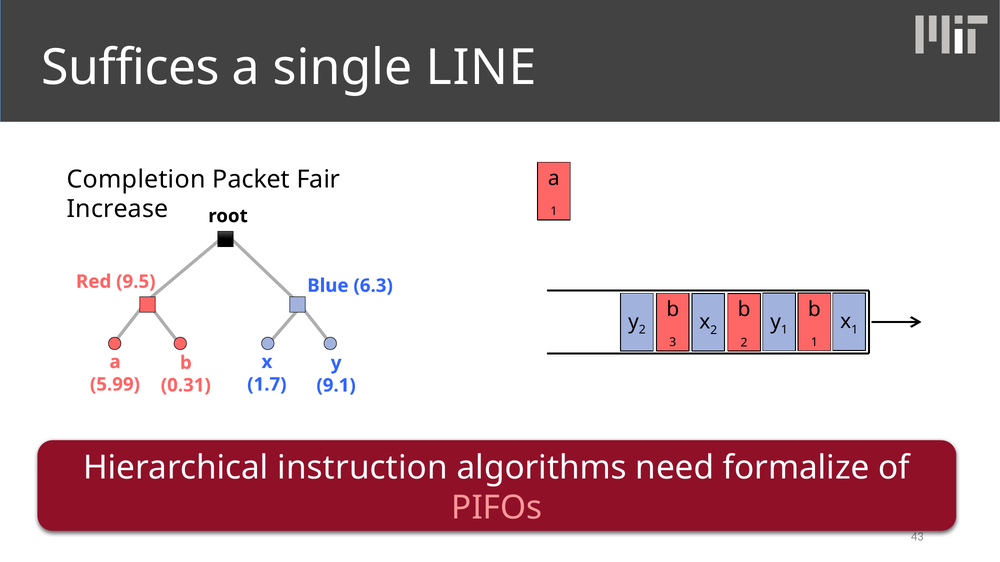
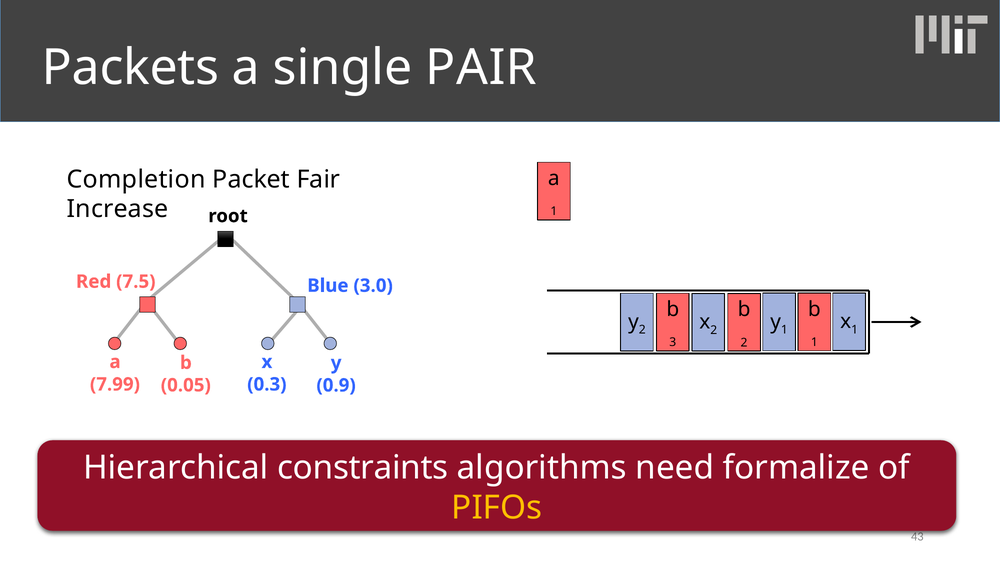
Suffices: Suffices -> Packets (131, 68)
LINE: LINE -> PAIR (481, 68)
9.5: 9.5 -> 7.5 (136, 282)
6.3: 6.3 -> 3.0 (373, 286)
5.99: 5.99 -> 7.99 (115, 385)
1.7: 1.7 -> 0.3 (267, 385)
0.31: 0.31 -> 0.05 (186, 386)
9.1: 9.1 -> 0.9 (336, 386)
instruction: instruction -> constraints (363, 468)
PIFOs colour: pink -> yellow (497, 508)
